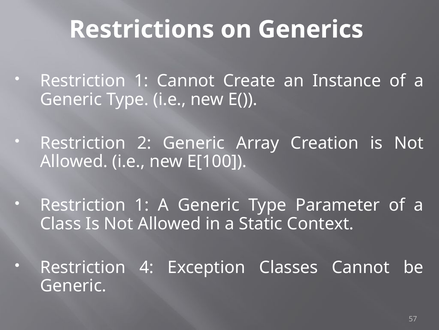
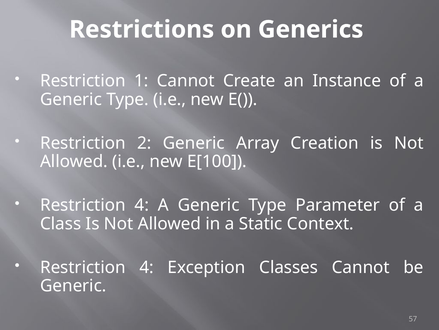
1: 1 -> 4 (142, 205)
